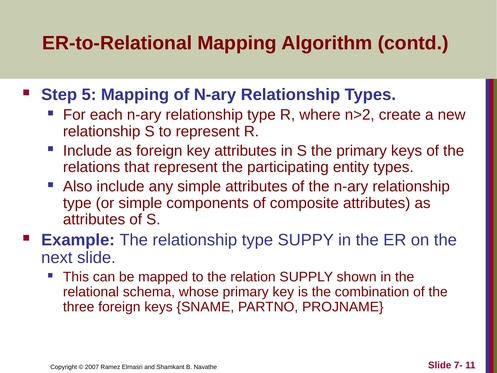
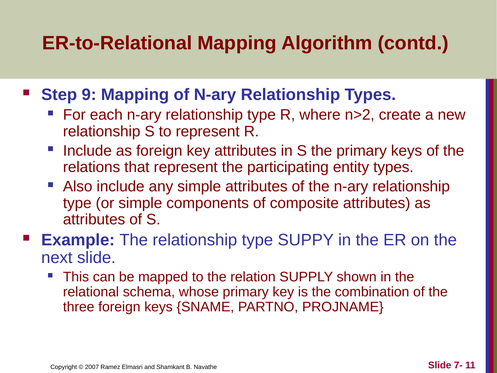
5: 5 -> 9 (89, 95)
